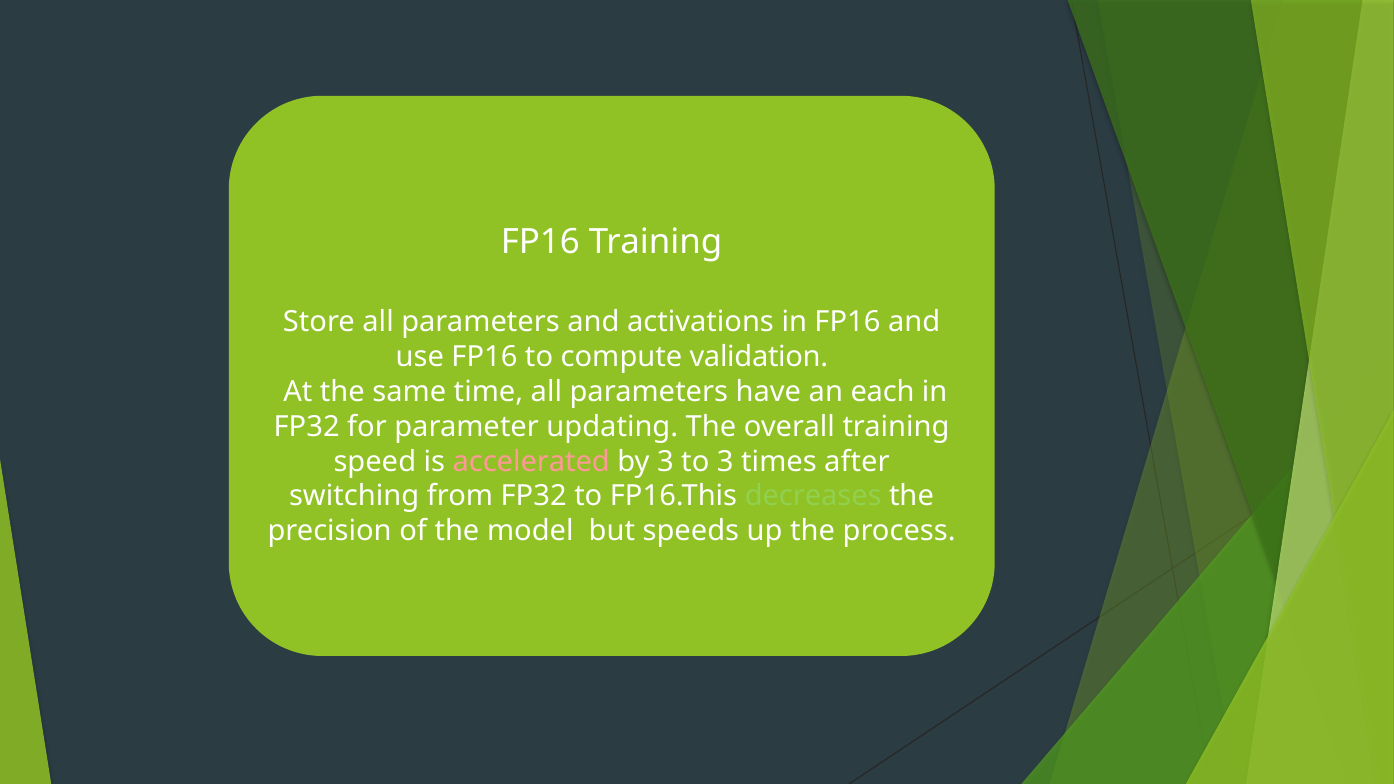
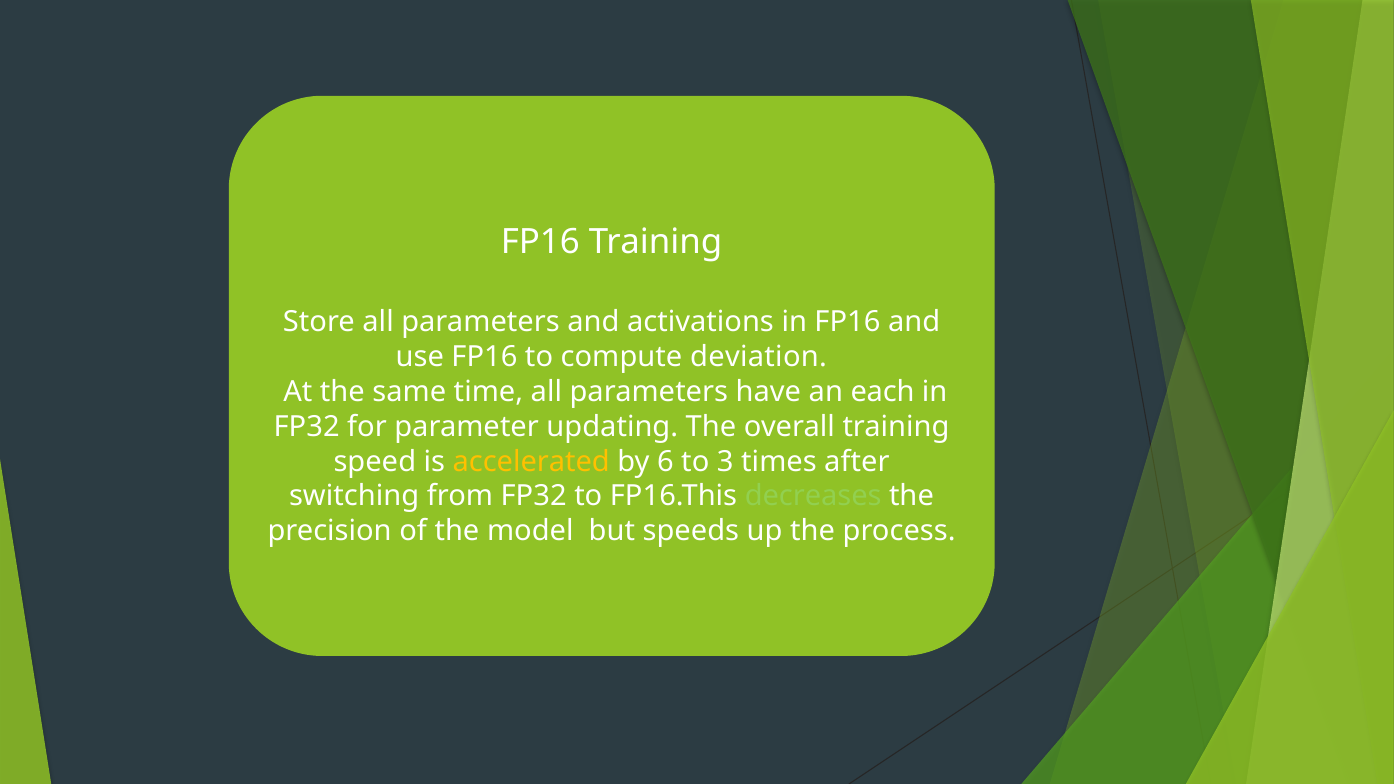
validation: validation -> deviation (759, 357)
accelerated colour: pink -> yellow (531, 462)
by 3: 3 -> 6 (665, 462)
